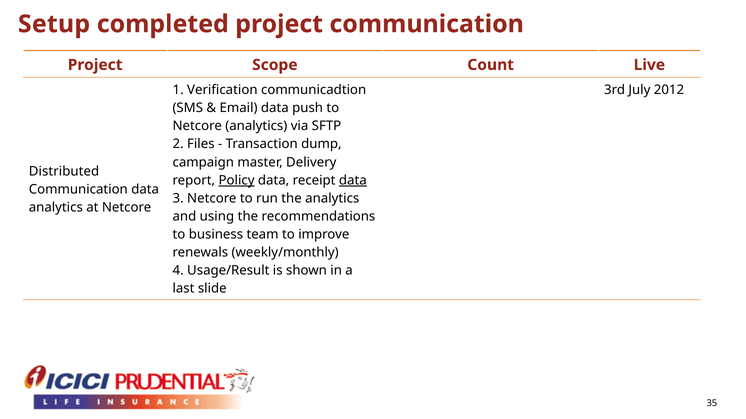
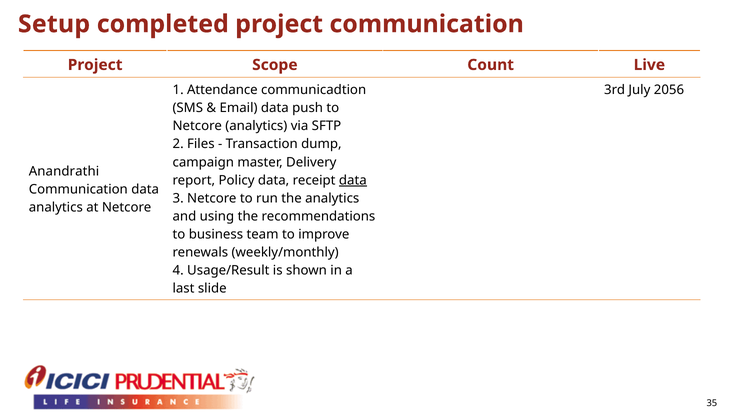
Verification: Verification -> Attendance (222, 90)
2012: 2012 -> 2056 (669, 90)
Distributed: Distributed -> Anandrathi (64, 172)
Policy underline: present -> none (237, 181)
